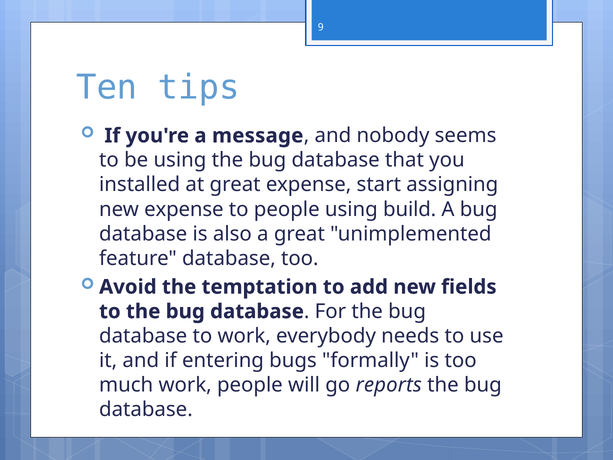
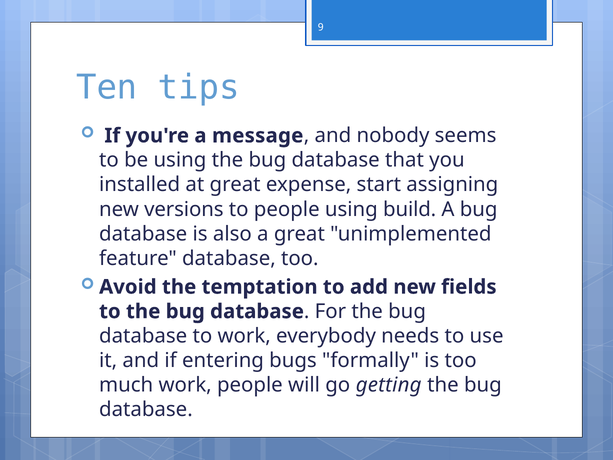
new expense: expense -> versions (184, 209)
reports: reports -> getting (389, 385)
